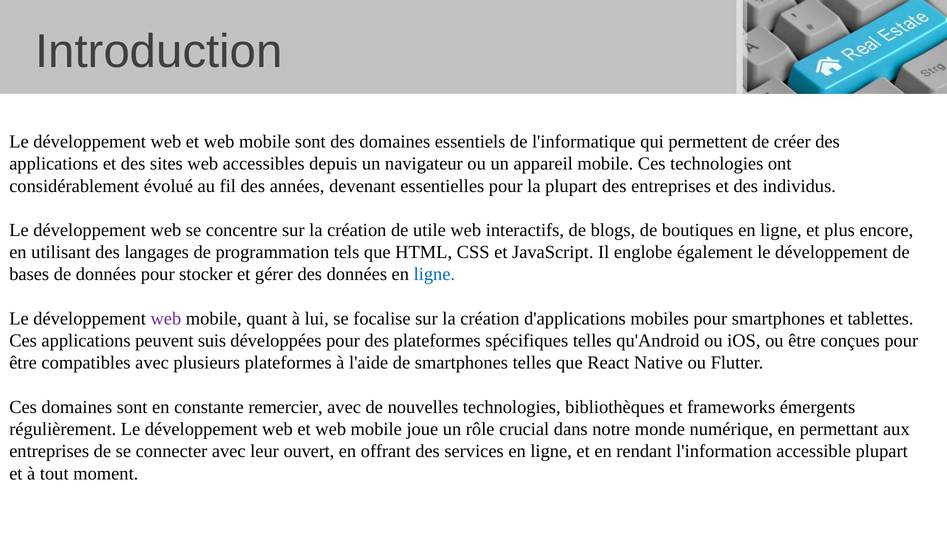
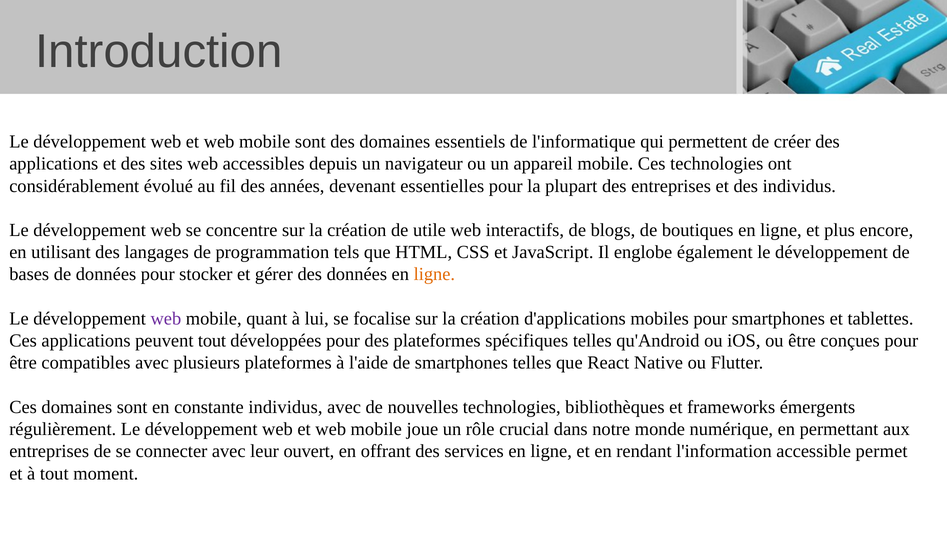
ligne colour: blue -> orange (434, 274)
peuvent suis: suis -> tout (212, 341)
constante remercier: remercier -> individus (285, 407)
accessible plupart: plupart -> permet (882, 451)
